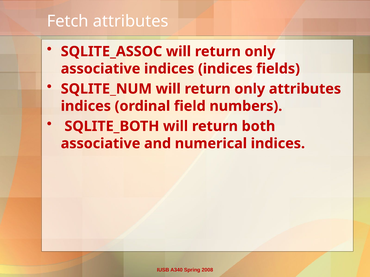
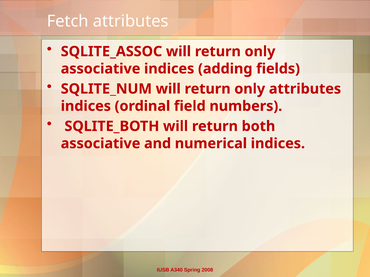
indices indices: indices -> adding (225, 69)
